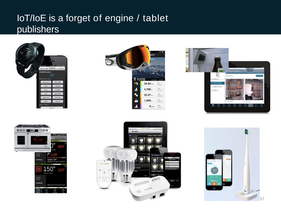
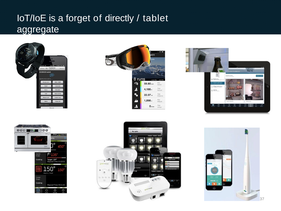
engine: engine -> directly (119, 18)
publishers: publishers -> aggregate (38, 29)
